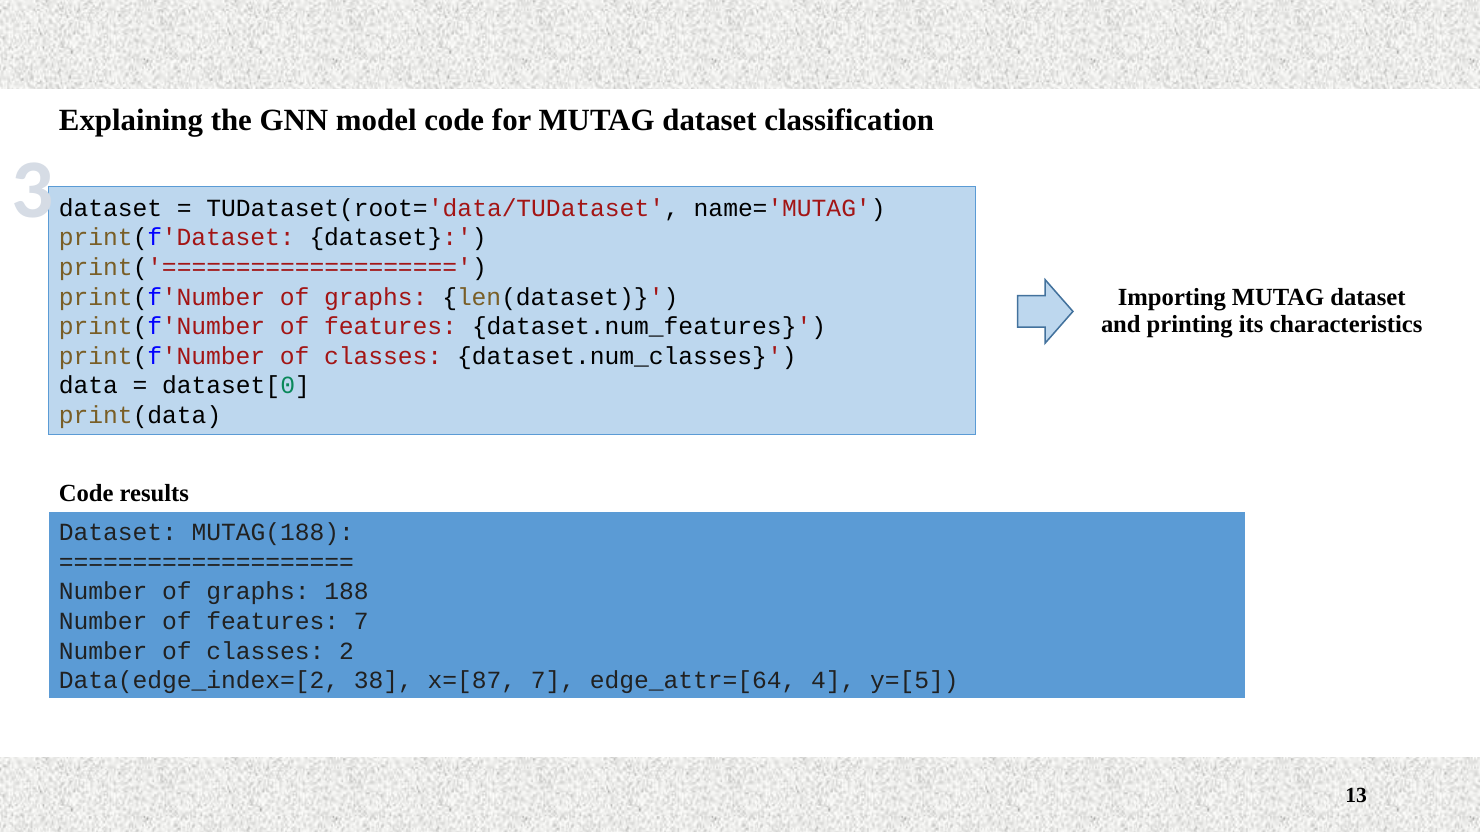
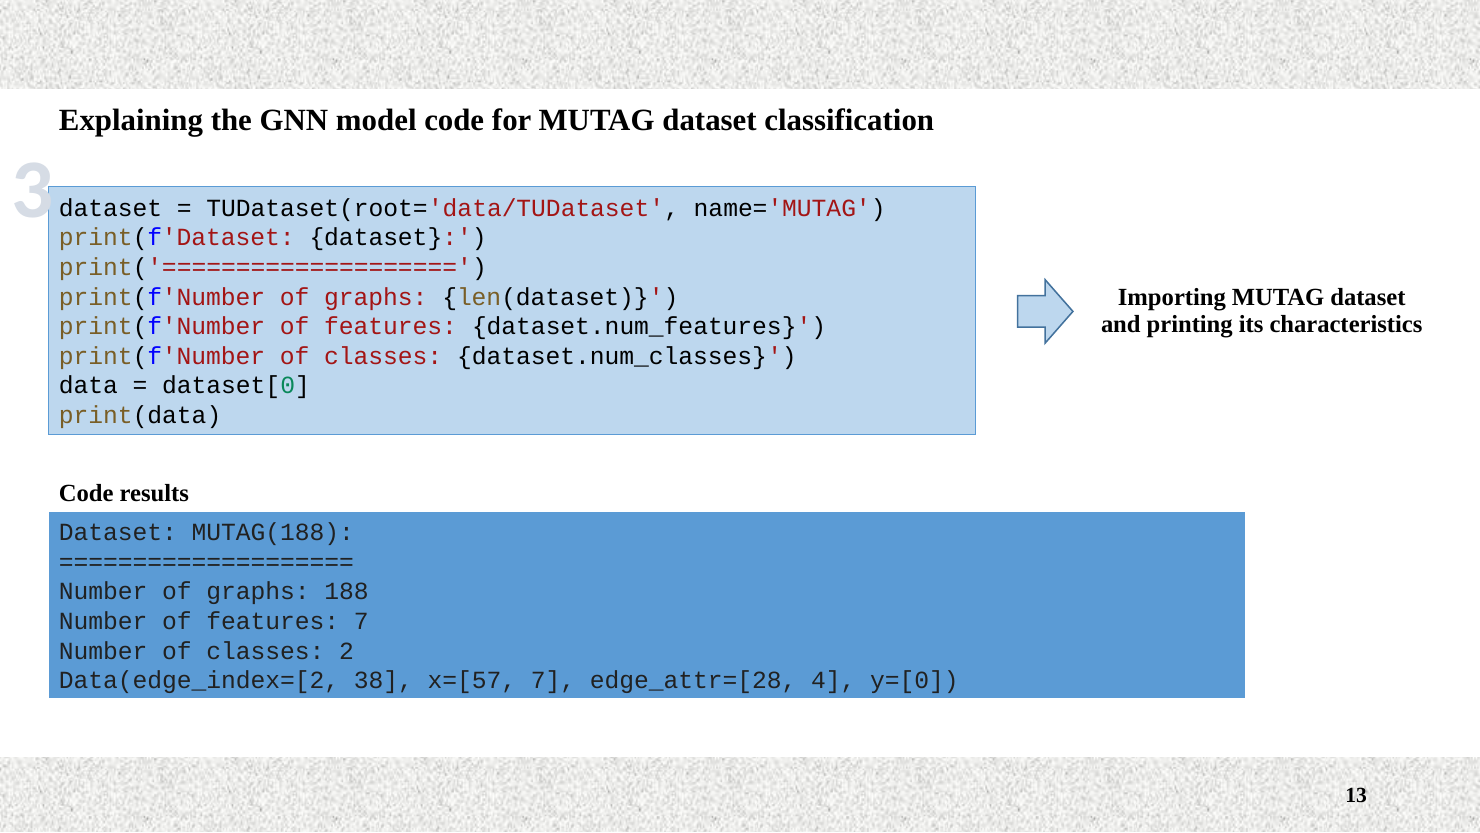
x=[87: x=[87 -> x=[57 (472, 680)
edge_attr=[64: edge_attr=[64 -> edge_attr=[28 (693, 680)
y=[5: y=[5 -> y=[0 (914, 680)
